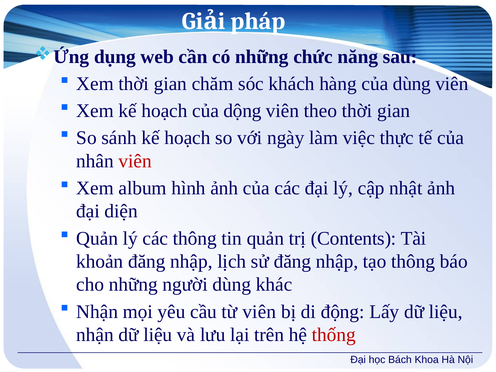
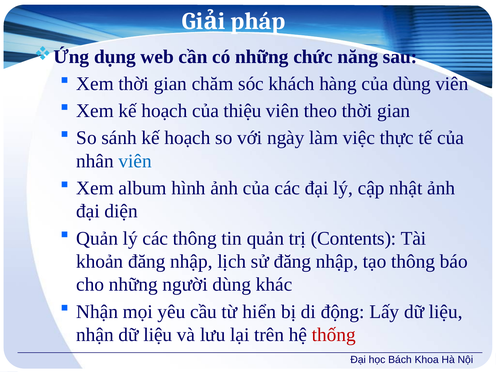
dộng: dộng -> thiệu (243, 111)
viên colour: red -> blue (135, 161)
từ viên: viên -> hiển (259, 312)
